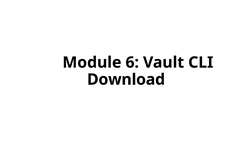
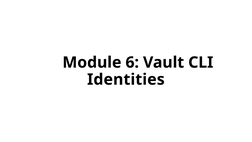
Download: Download -> Identities (126, 79)
